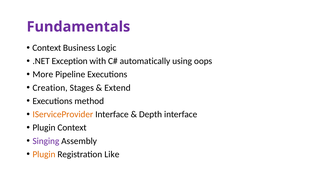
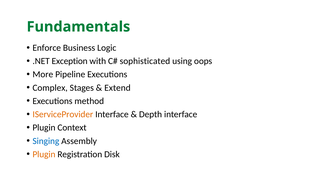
Fundamentals colour: purple -> green (78, 27)
Context: Context -> Enforce (47, 48)
automatically: automatically -> sophisticated (145, 61)
Creation: Creation -> Complex (50, 87)
Singing colour: purple -> blue (46, 140)
Like: Like -> Disk (112, 154)
